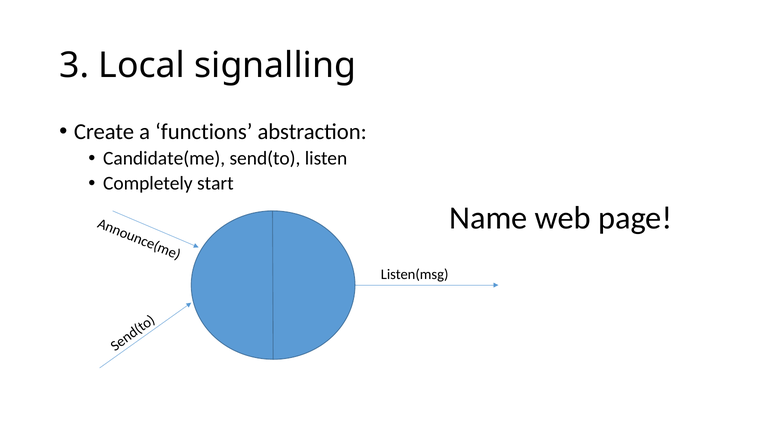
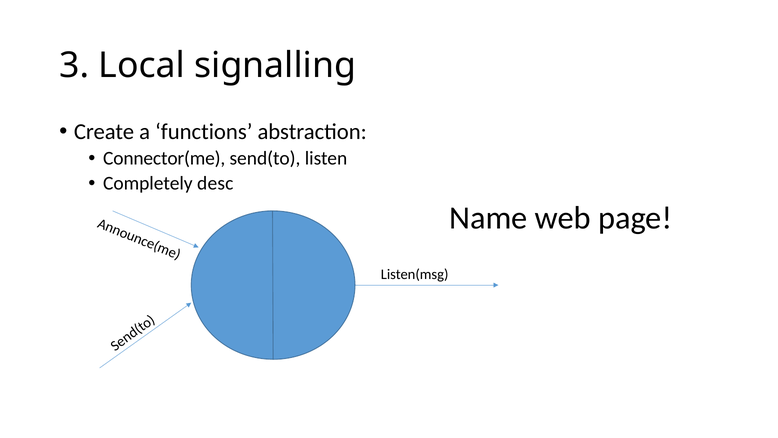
Candidate(me: Candidate(me -> Connector(me (164, 158)
start: start -> desc (215, 183)
